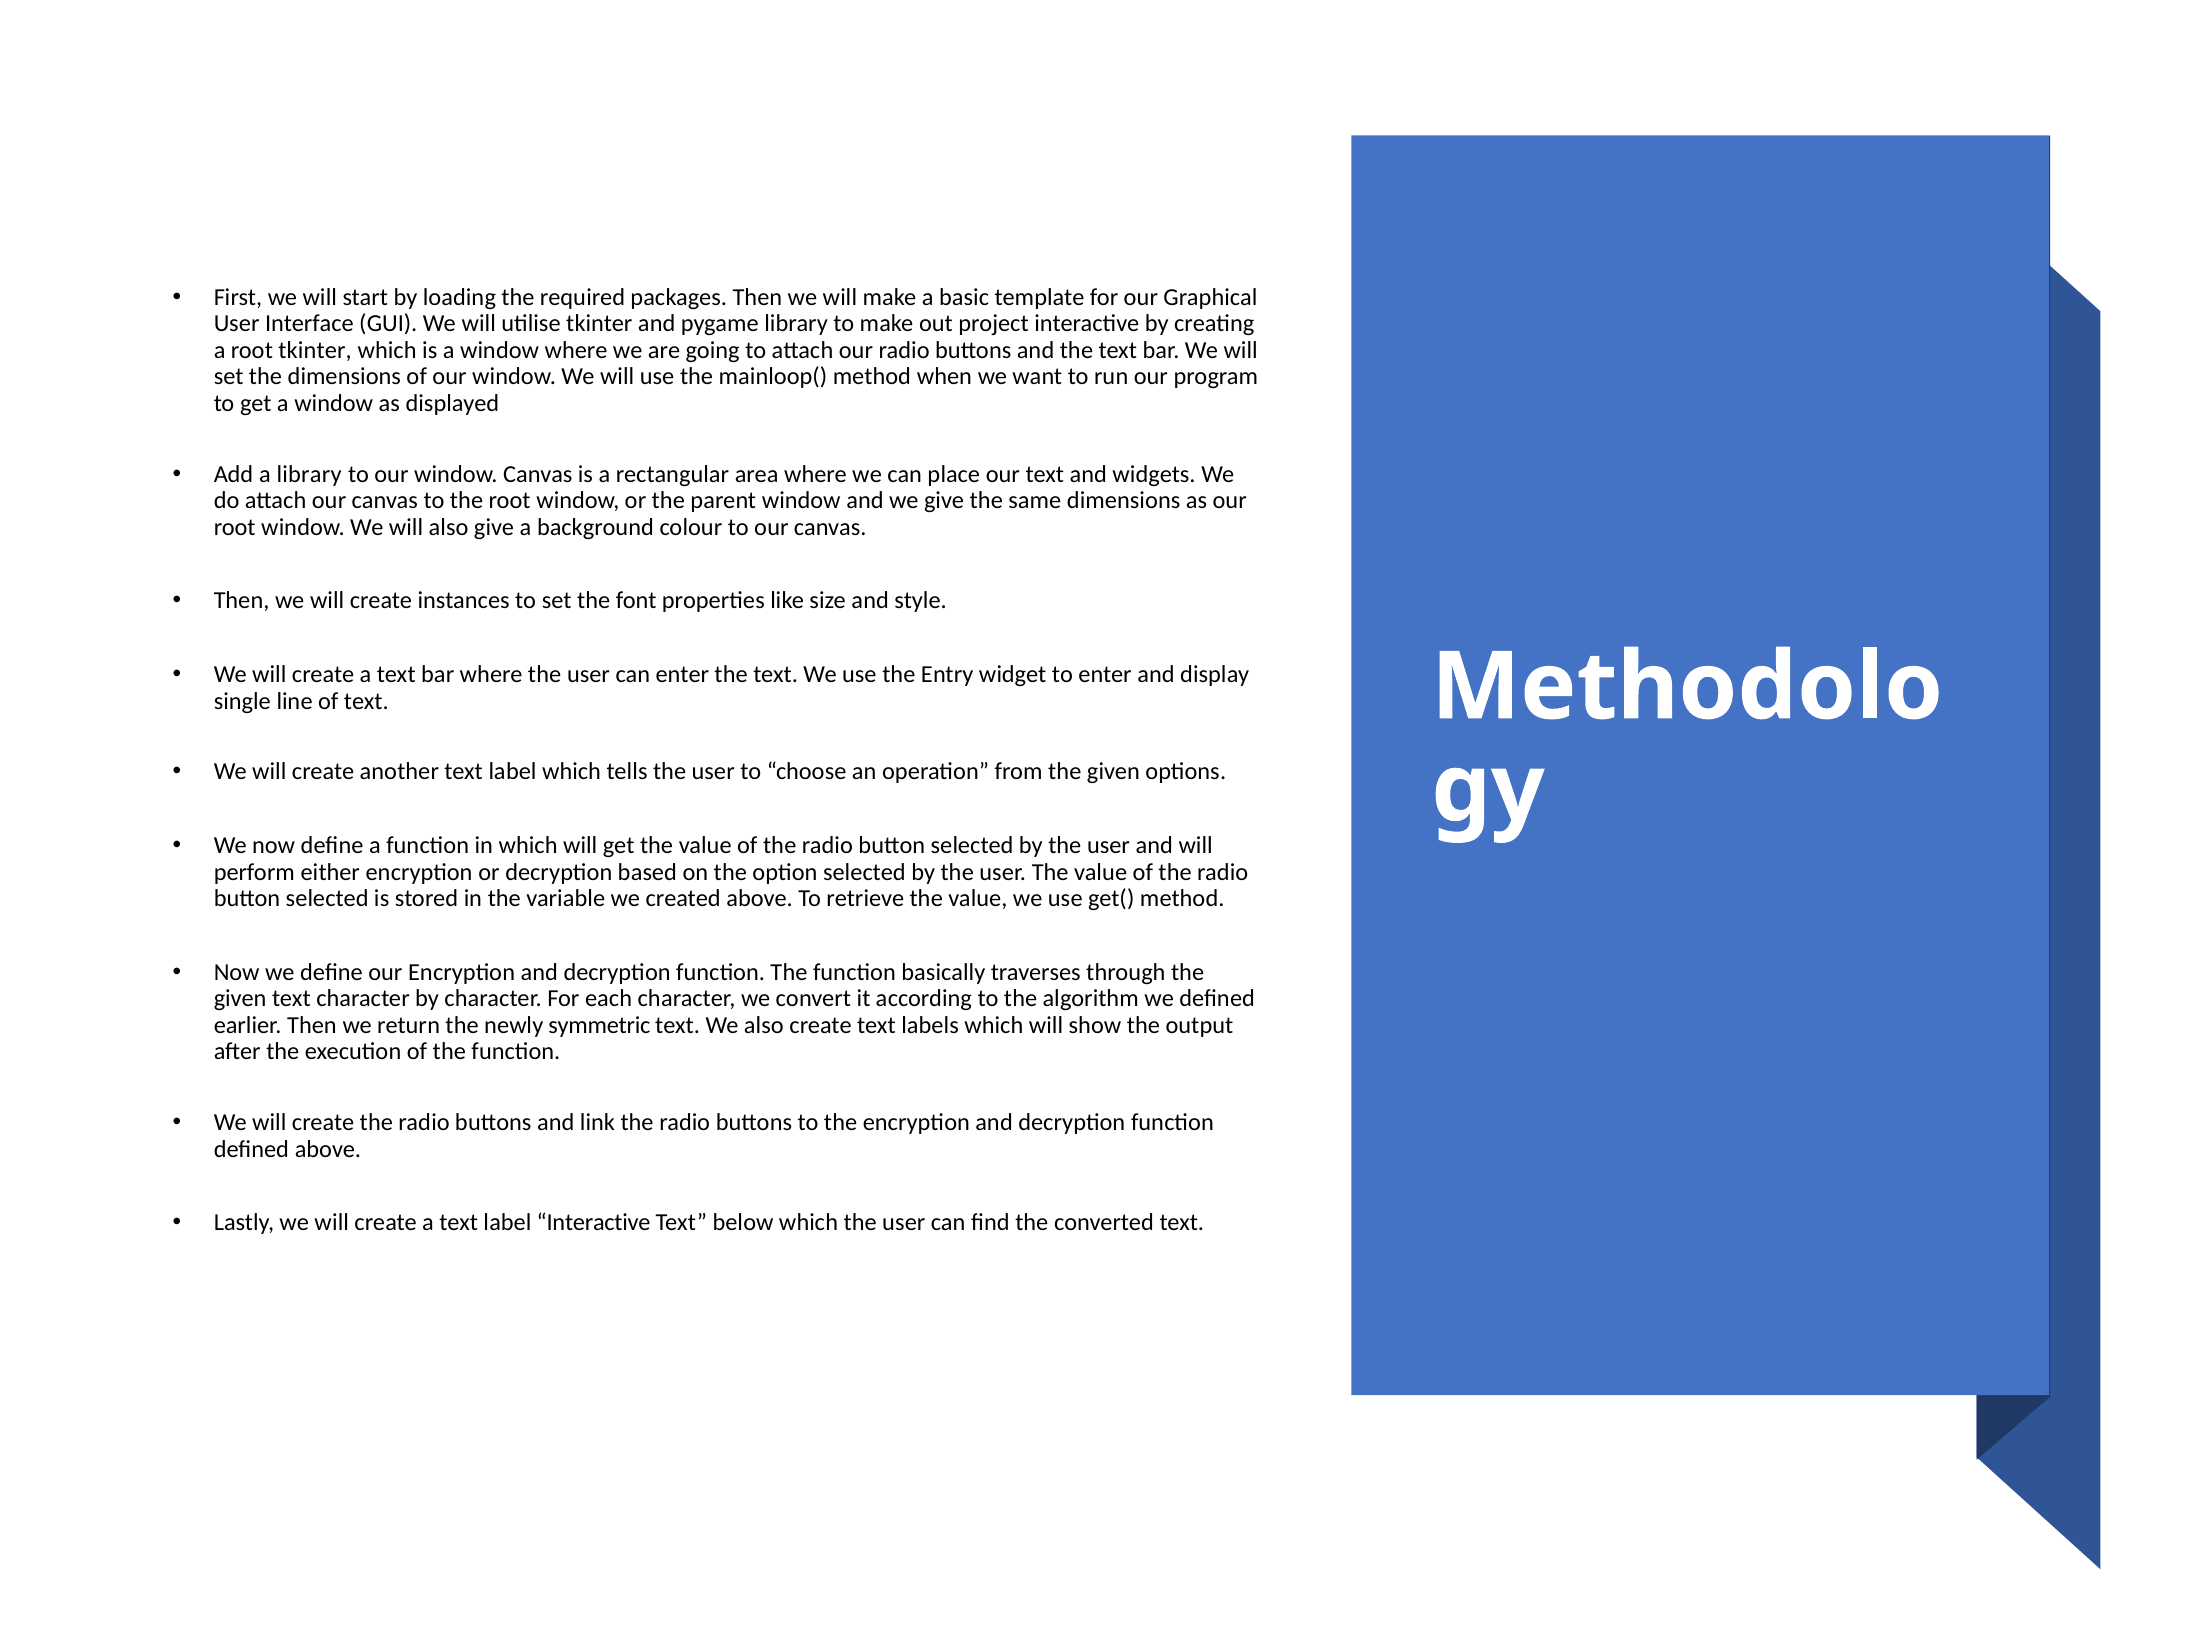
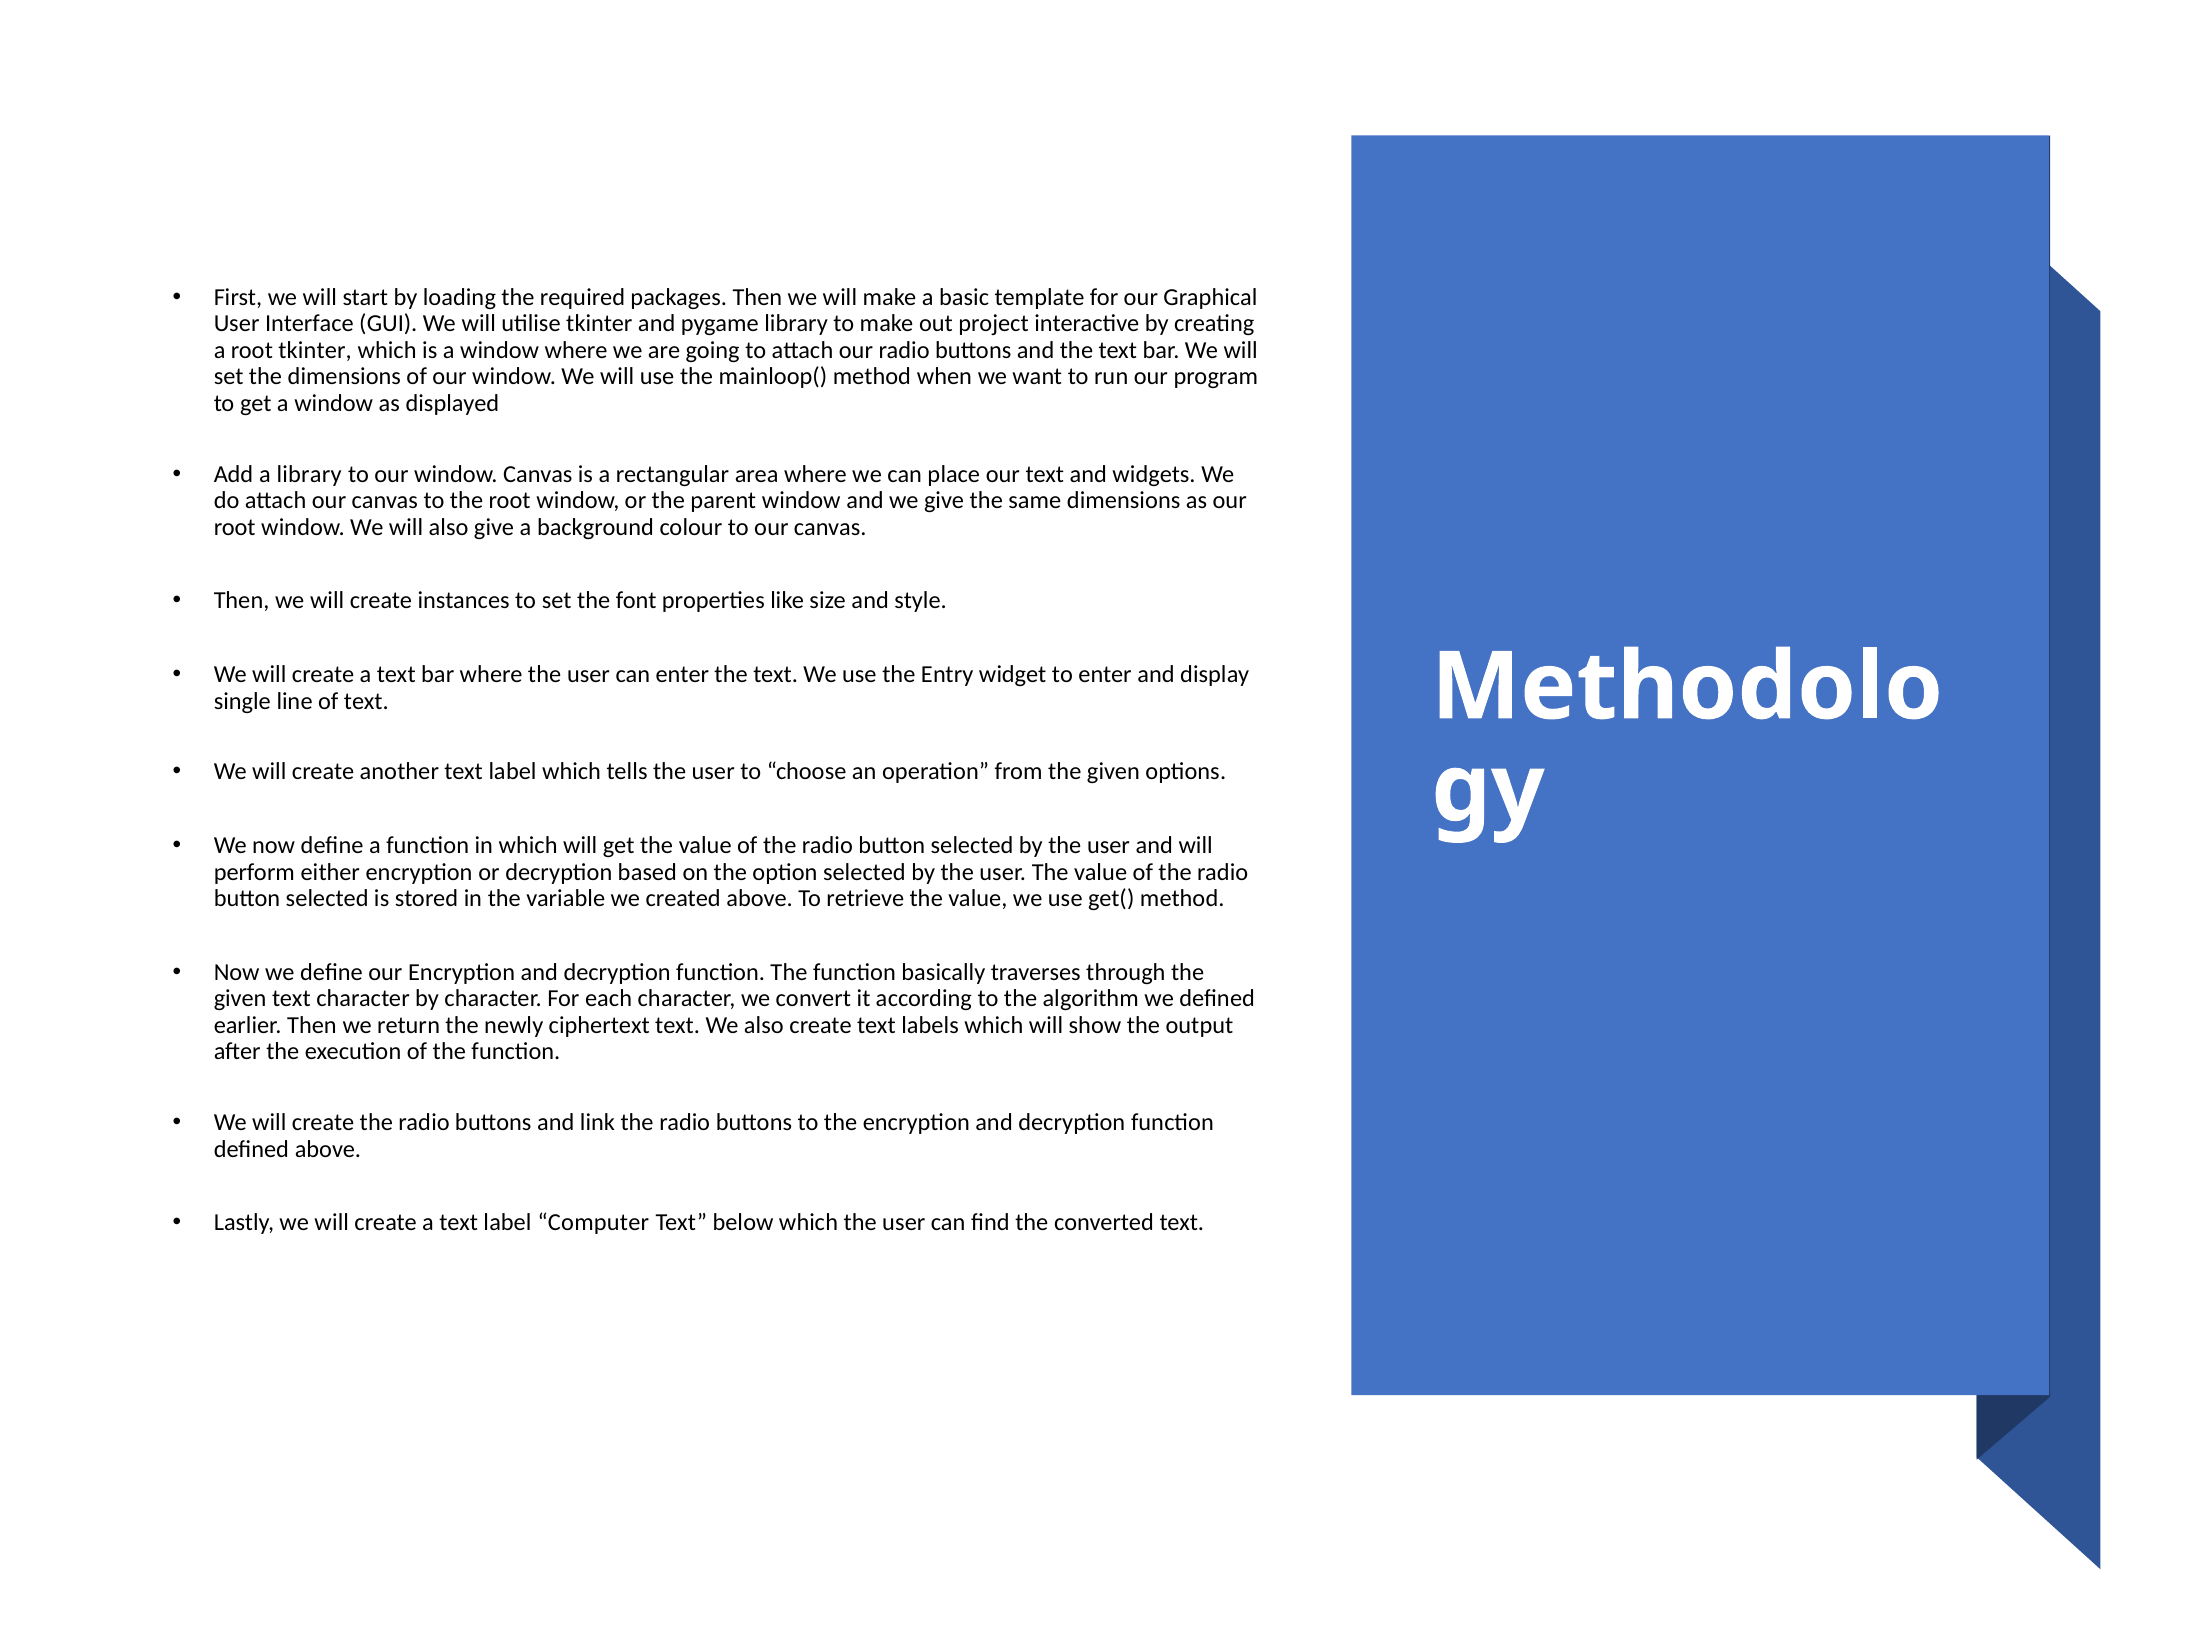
symmetric: symmetric -> ciphertext (599, 1025)
label Interactive: Interactive -> Computer (593, 1223)
